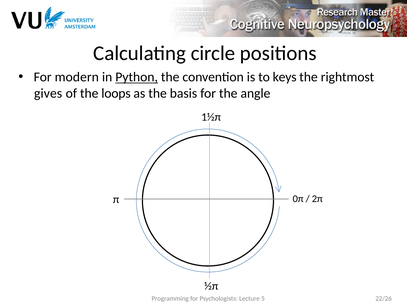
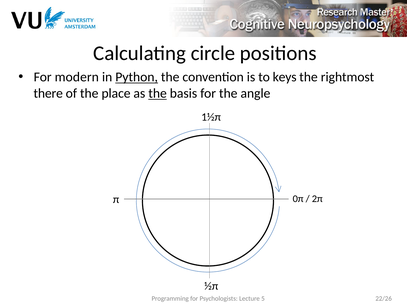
gives: gives -> there (48, 93)
loops: loops -> place (116, 93)
the underline: none -> present (158, 93)
